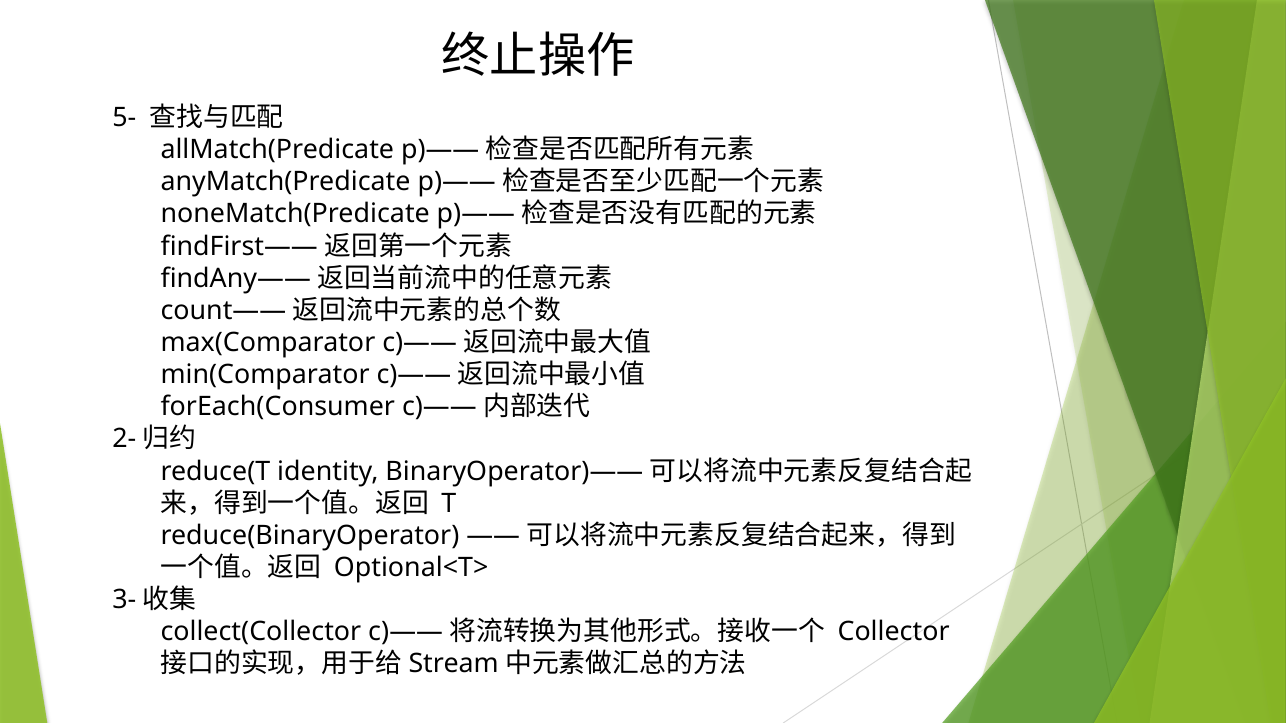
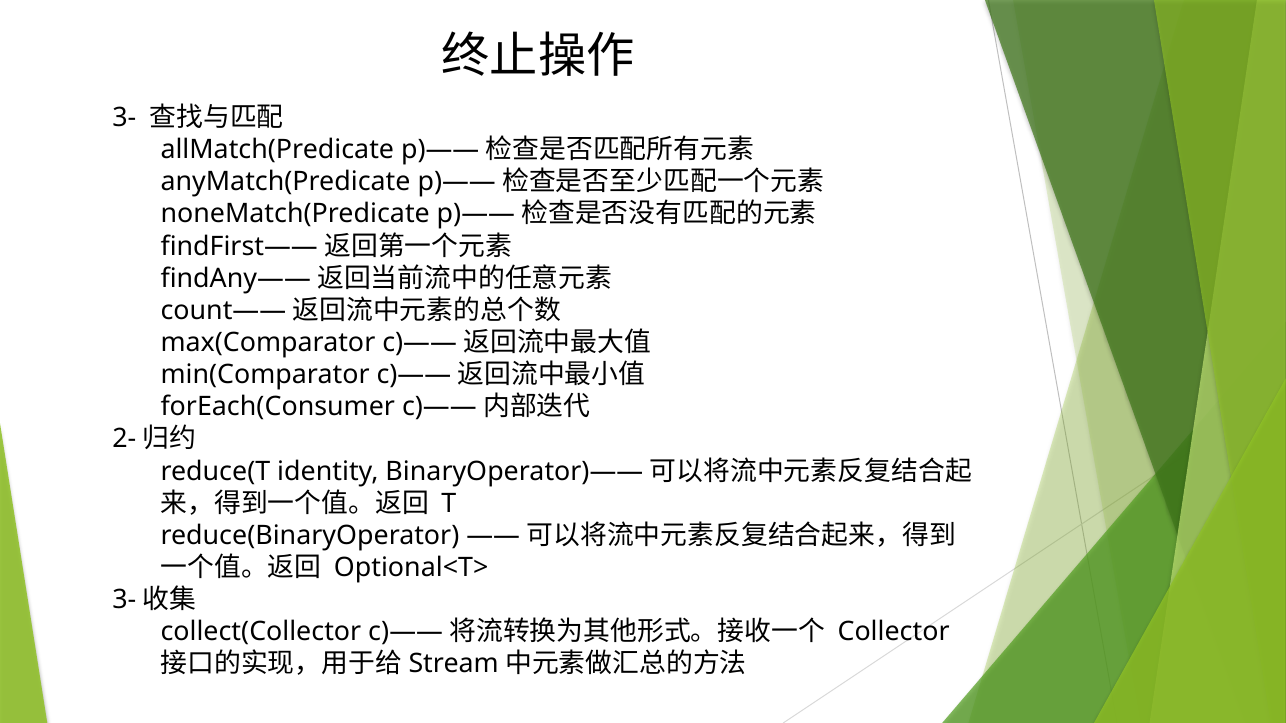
5-: 5- -> 3- (124, 118)
